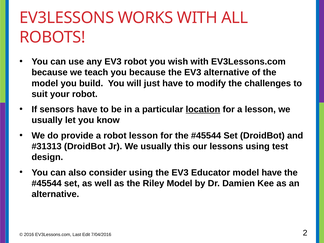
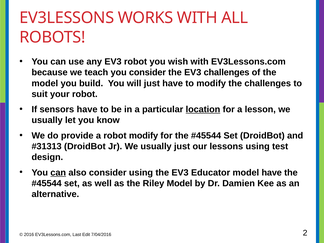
you because: because -> consider (147, 72)
EV3 alternative: alternative -> challenges (227, 72)
robot lesson: lesson -> modify (144, 136)
usually this: this -> just (182, 146)
can underline: none -> present (58, 173)
